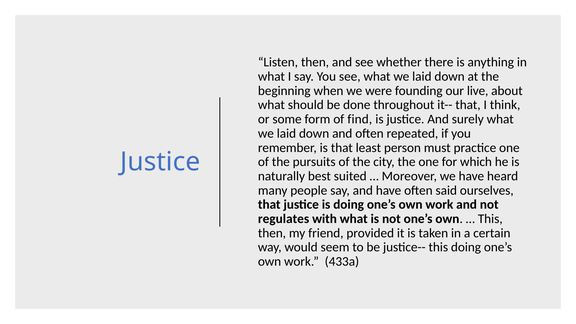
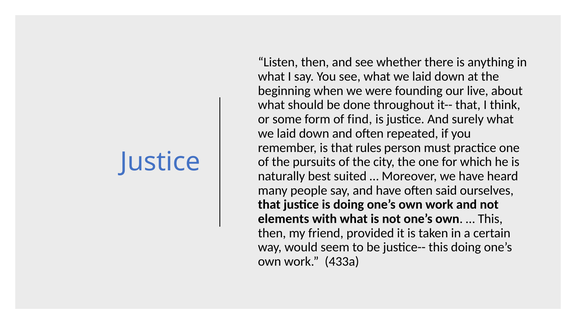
least: least -> rules (368, 148)
regulates: regulates -> elements (284, 219)
